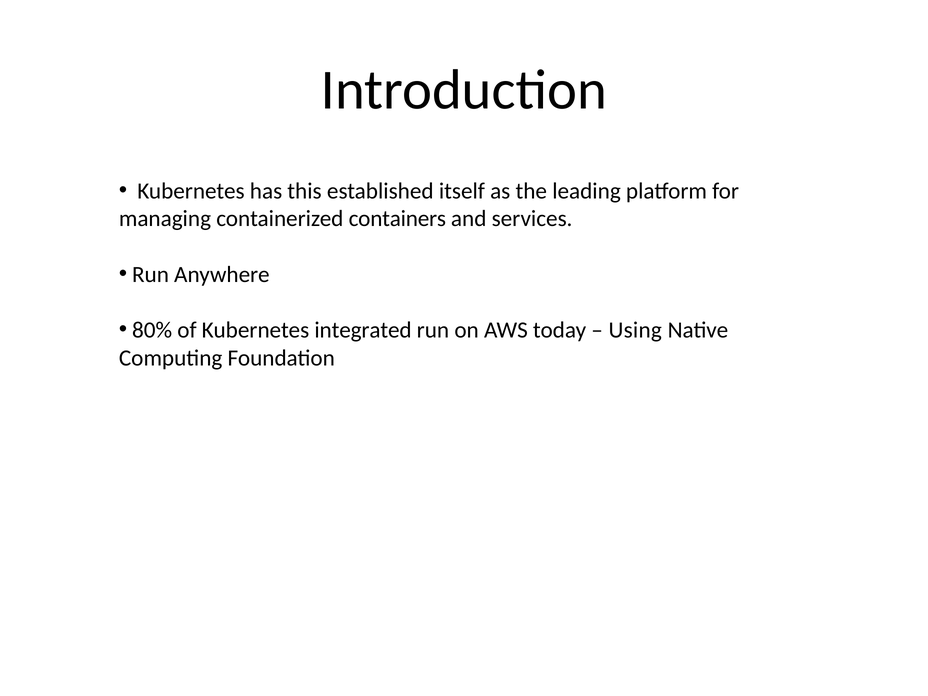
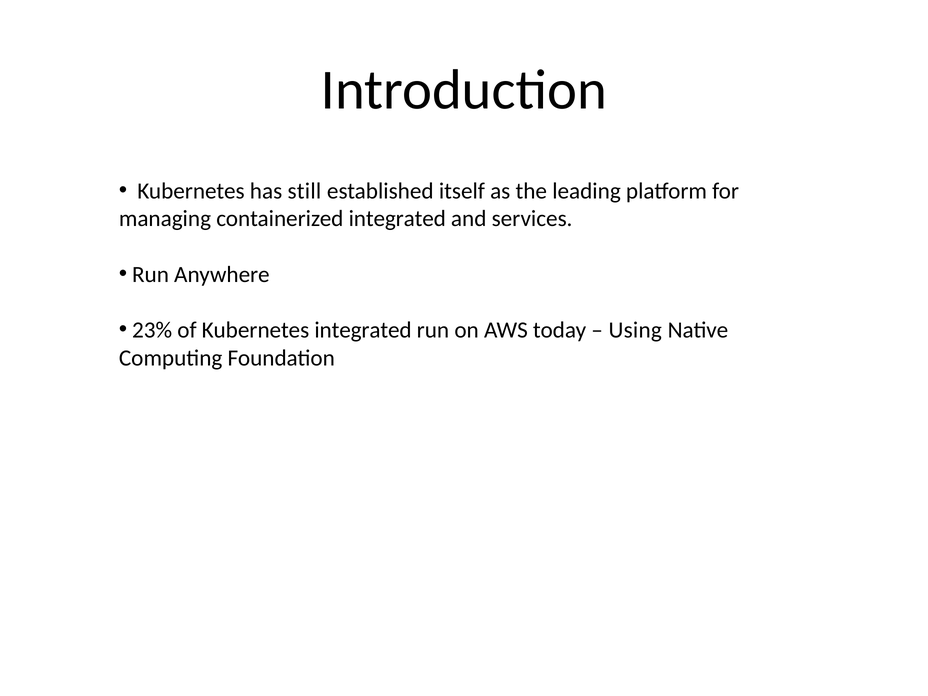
this: this -> still (304, 191)
containerized containers: containers -> integrated (397, 219)
80%: 80% -> 23% (152, 330)
